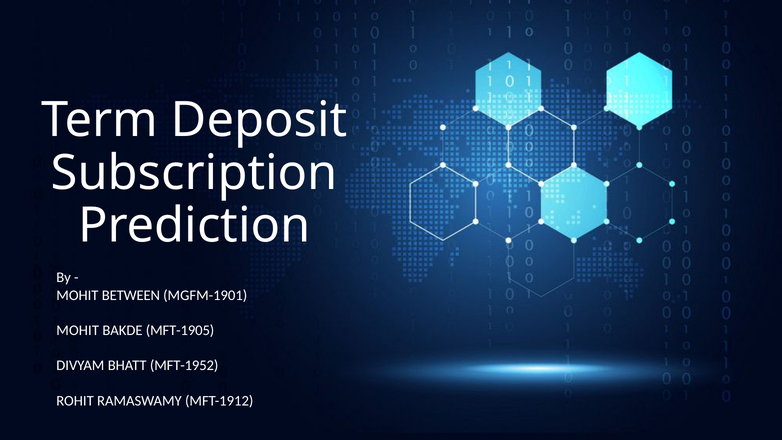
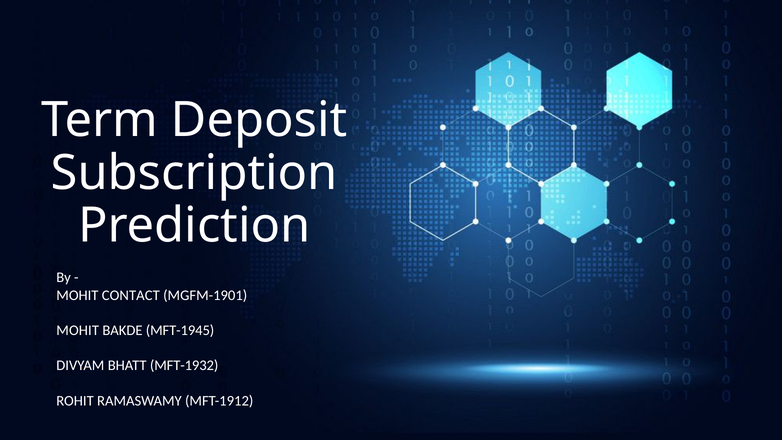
BETWEEN: BETWEEN -> CONTACT (131, 295)
MFT-1905: MFT-1905 -> MFT-1945 (180, 330)
MFT-1952: MFT-1952 -> MFT-1932 (184, 365)
